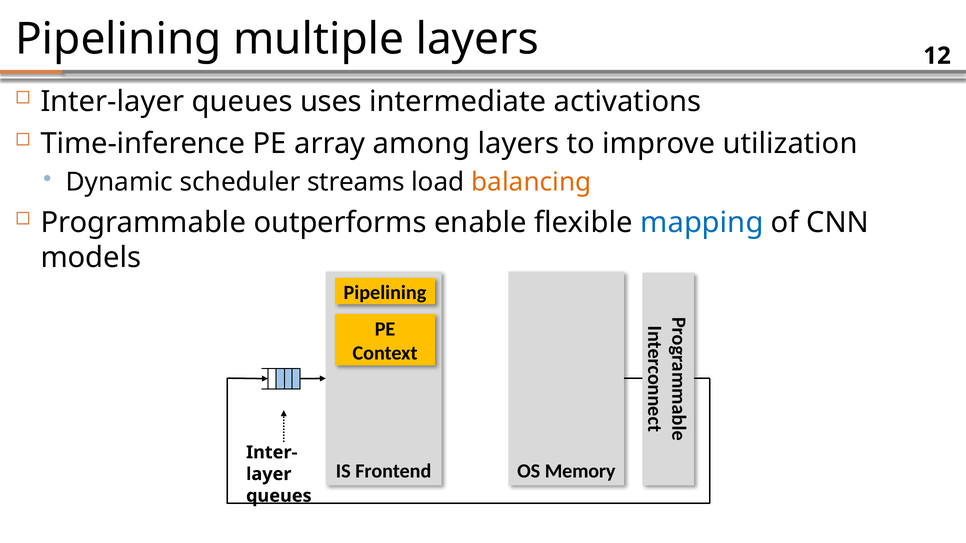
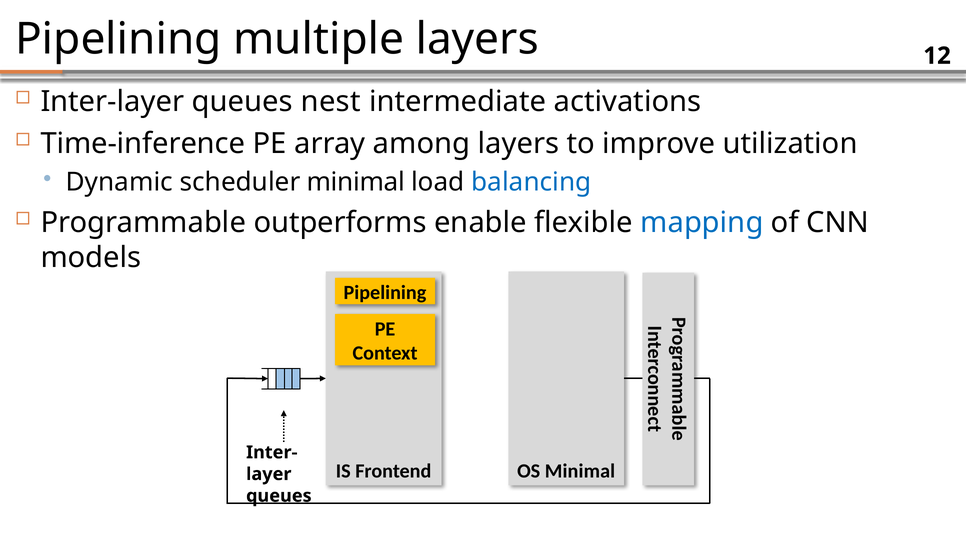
uses: uses -> nest (331, 102)
scheduler streams: streams -> minimal (356, 182)
balancing colour: orange -> blue (531, 182)
OS Memory: Memory -> Minimal (580, 471)
